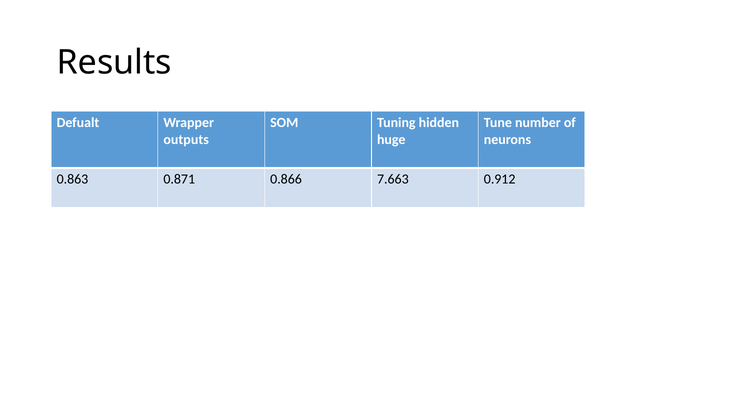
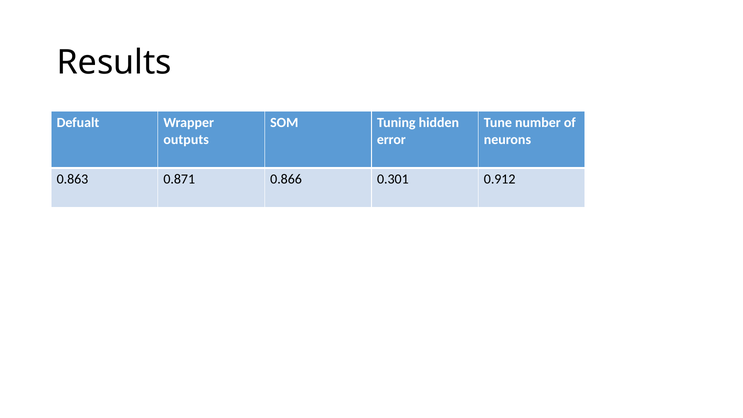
huge: huge -> error (391, 140)
7.663: 7.663 -> 0.301 (393, 179)
